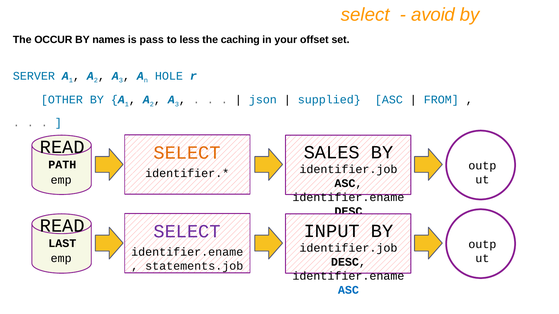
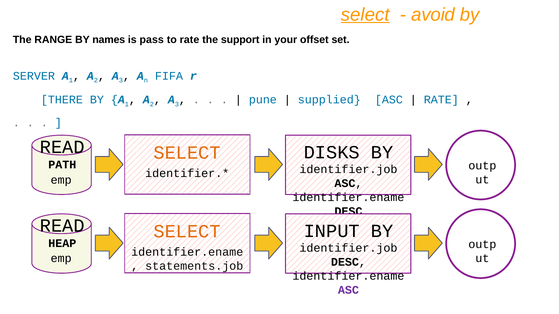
select underline: none -> present (365, 15)
OCCUR: OCCUR -> RANGE (53, 40)
to less: less -> rate (189, 40)
caching: caching -> support (240, 40)
HOLE: HOLE -> FIFA (169, 76)
OTHER: OTHER -> THERE (62, 100)
json: json -> pune (263, 100)
FROM: FROM -> RATE (441, 100)
SALES: SALES -> DISKS (332, 152)
SELECT colour: purple -> orange (187, 232)
LAST: LAST -> HEAP (62, 244)
ASC colour: blue -> purple (348, 290)
